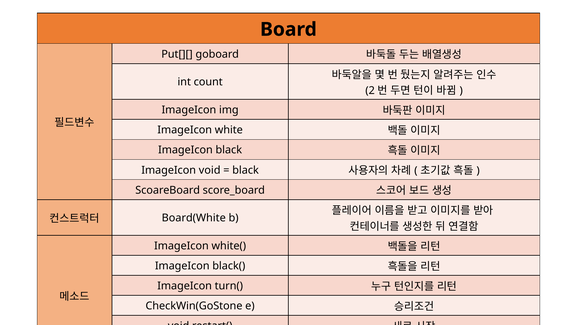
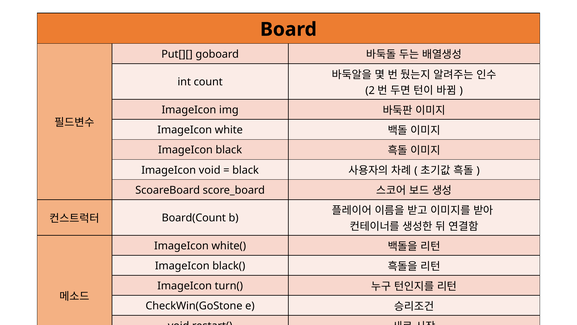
Board(White: Board(White -> Board(Count (194, 218)
